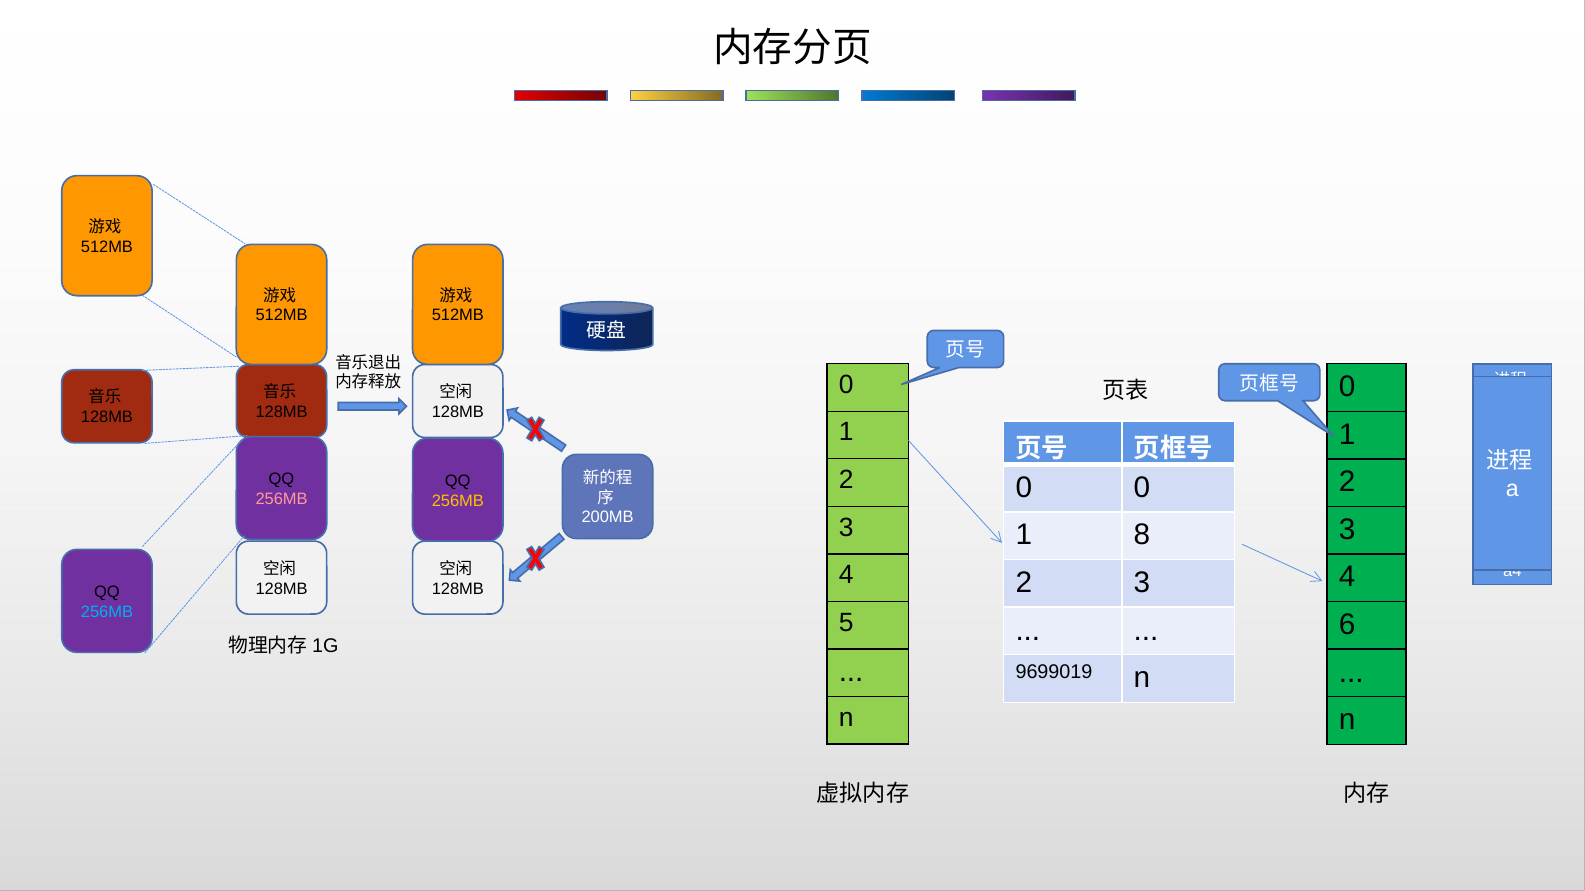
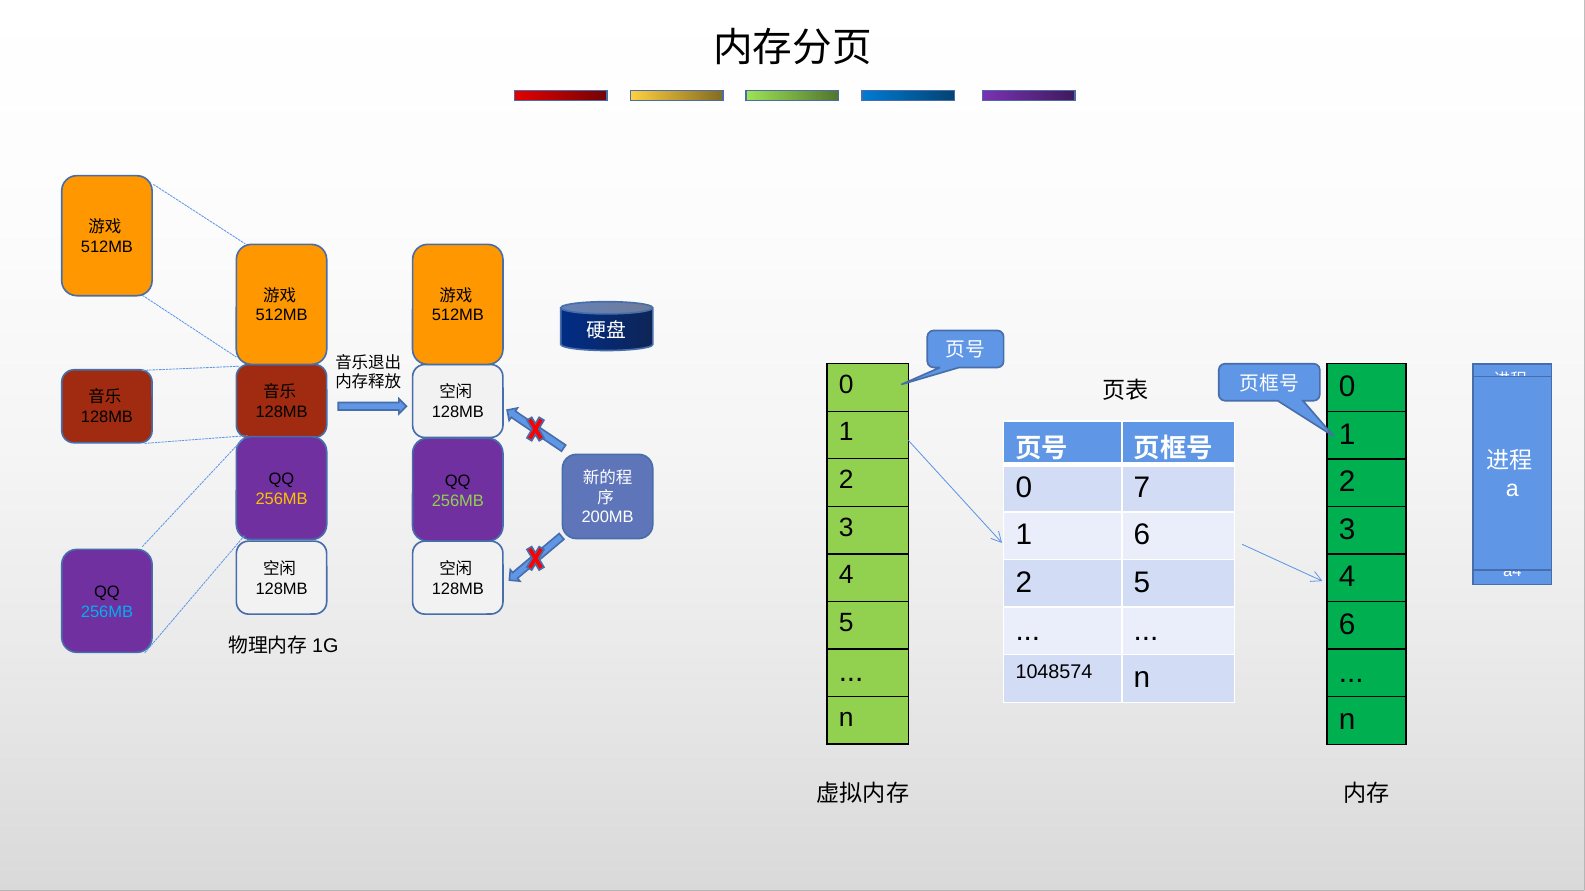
0 0: 0 -> 7 (1142, 488)
256MB colour: pink -> yellow (282, 499)
256MB colour: yellow -> light green (458, 501)
1 8: 8 -> 6 (1142, 535)
3: 3 -> 5 (1142, 583)
9699019: 9699019 -> 1048574 (1054, 673)
